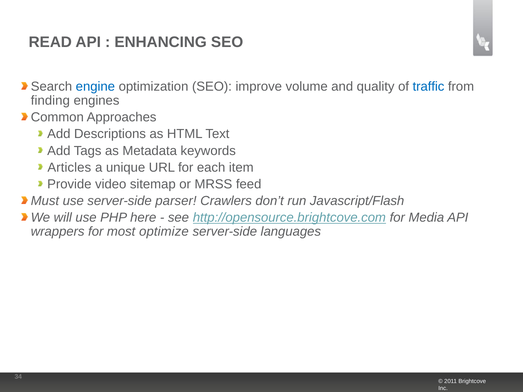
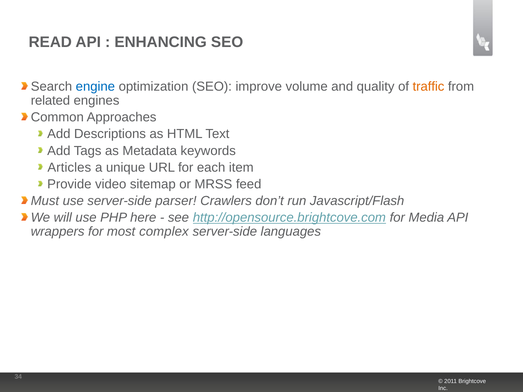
traffic colour: blue -> orange (428, 87)
finding: finding -> related (50, 101)
optimize: optimize -> complex (164, 232)
